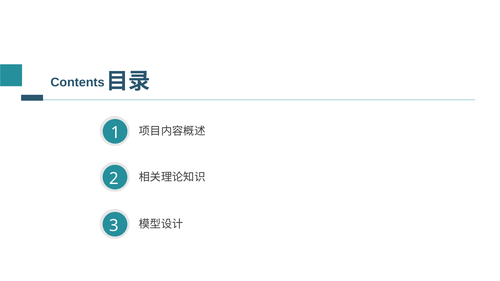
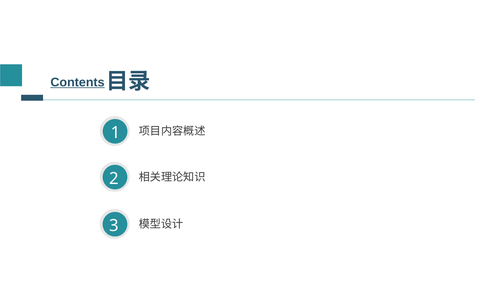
Contents underline: none -> present (78, 82)
